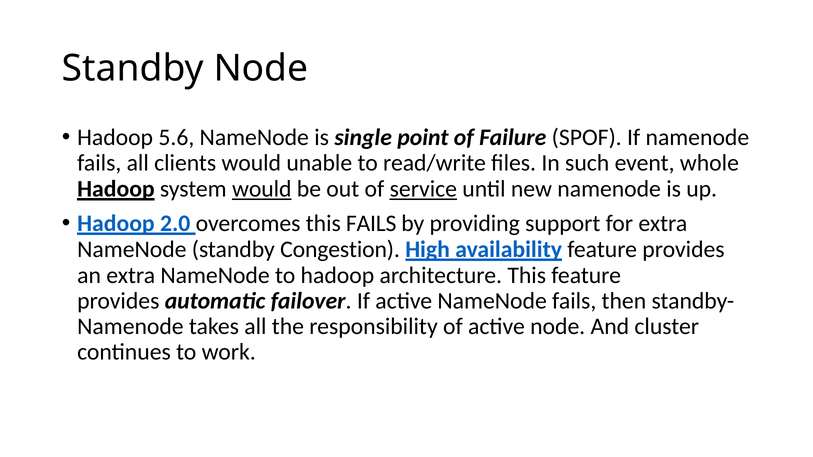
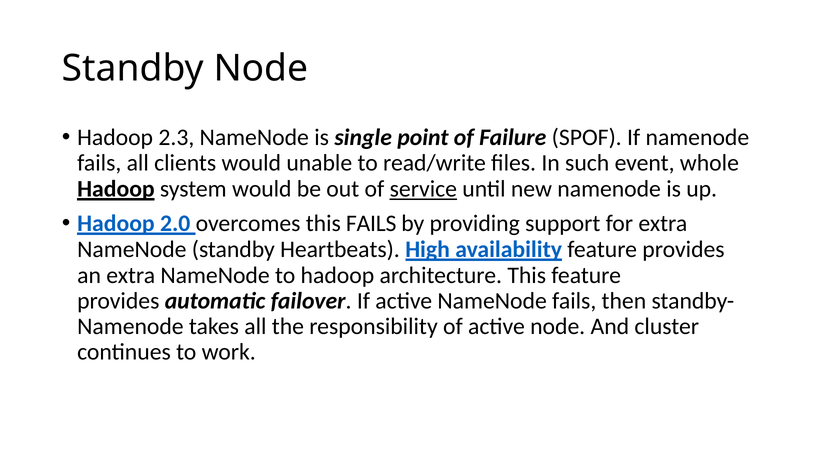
5.6: 5.6 -> 2.3 (176, 137)
would underline: present -> none (262, 189)
Congestion: Congestion -> Heartbeats (340, 250)
